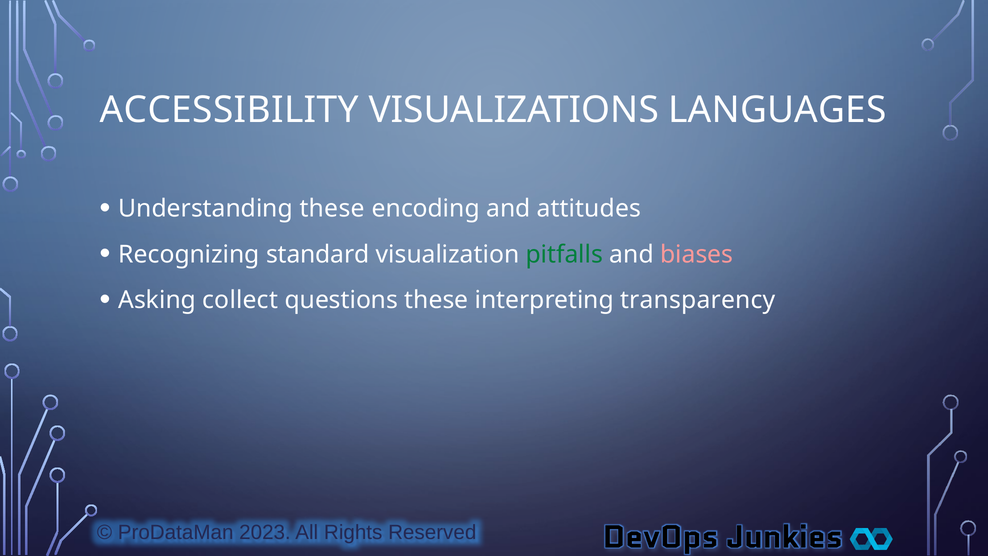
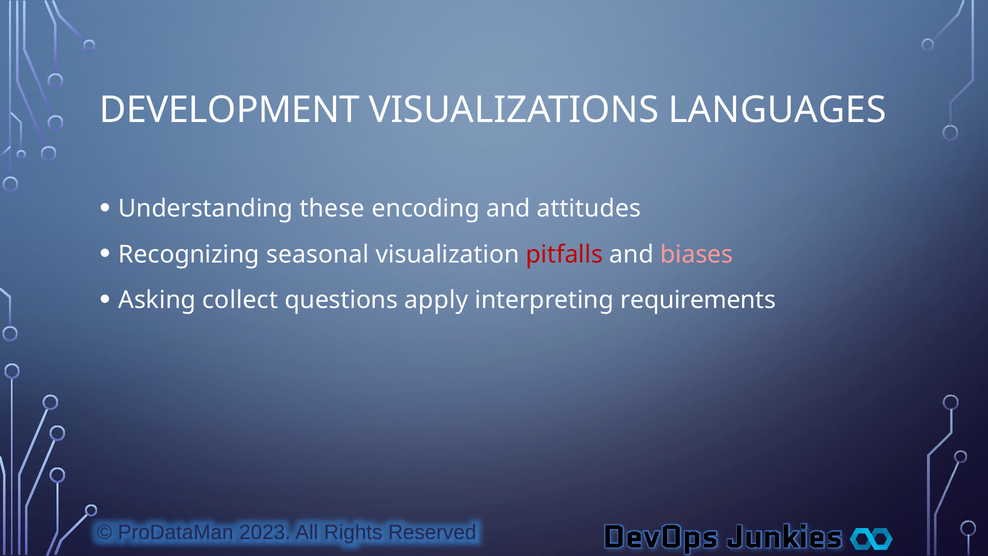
ACCESSIBILITY: ACCESSIBILITY -> DEVELOPMENT (230, 110)
standard: standard -> seasonal (318, 254)
pitfalls colour: green -> red (564, 254)
questions these: these -> apply (436, 300)
transparency: transparency -> requirements (698, 300)
